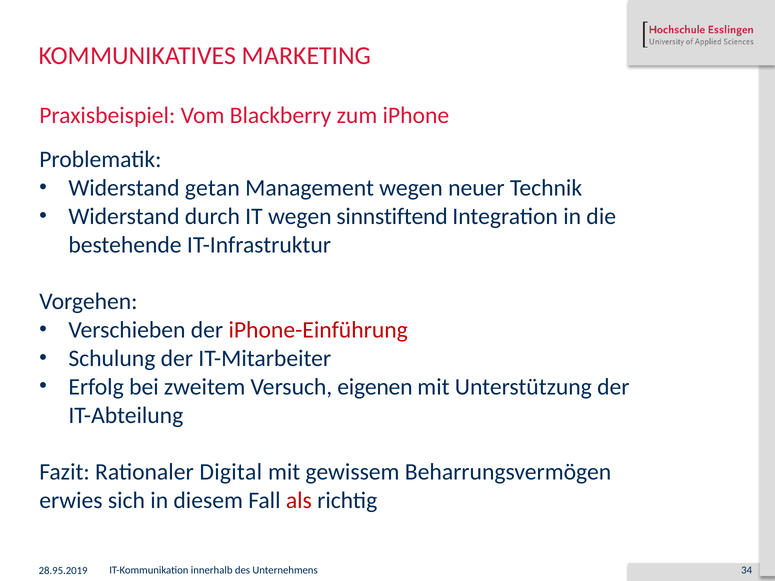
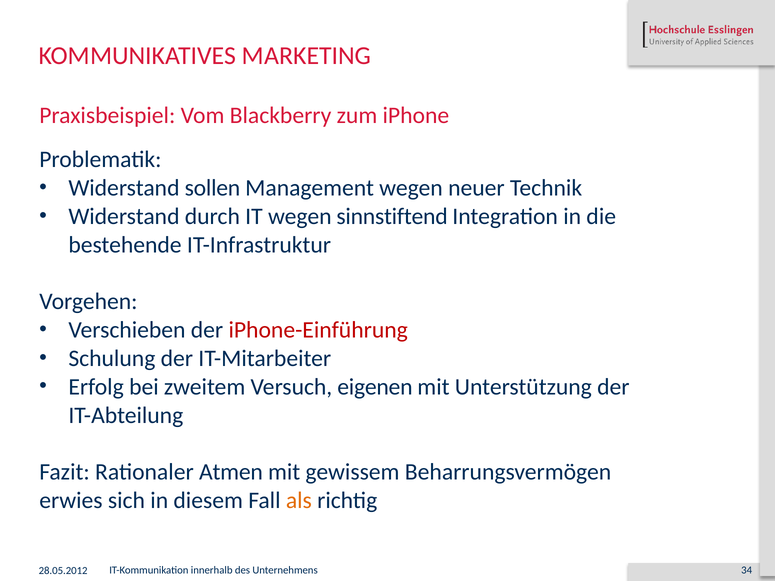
getan: getan -> sollen (213, 188)
Digital: Digital -> Atmen (231, 472)
als colour: red -> orange (299, 501)
28.95.2019: 28.95.2019 -> 28.05.2012 (63, 571)
